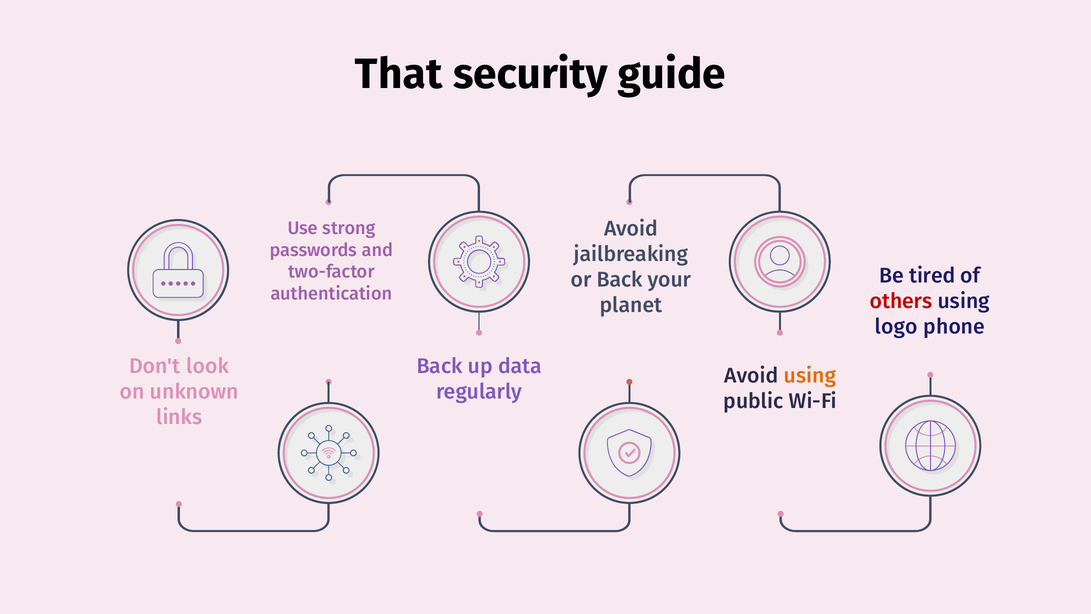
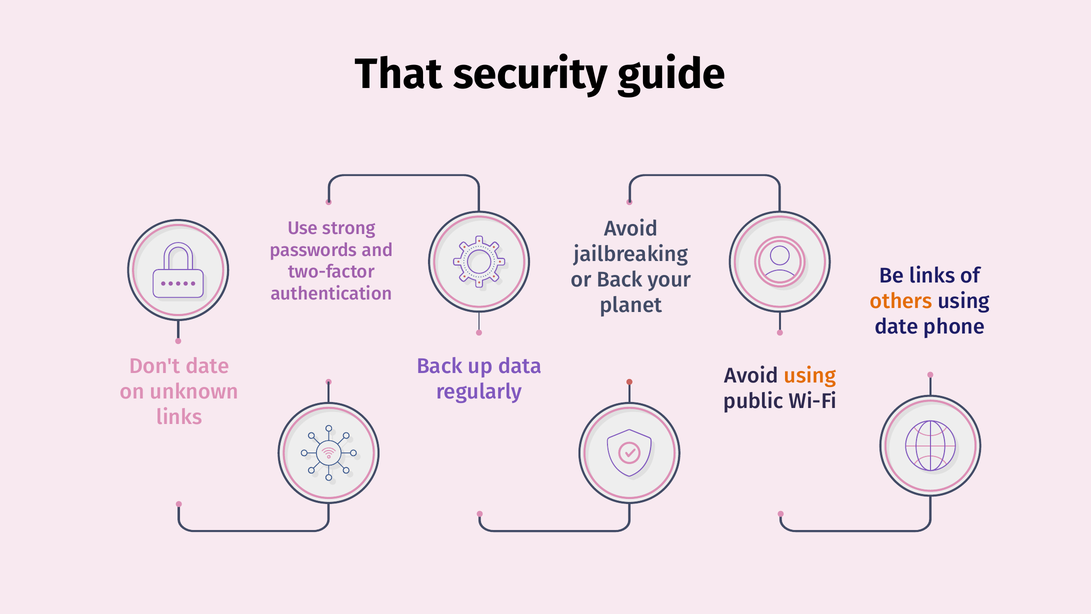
Be tired: tired -> links (932, 276)
others colour: red -> orange (901, 301)
logo: logo -> date (896, 327)
Don't look: look -> date (208, 366)
